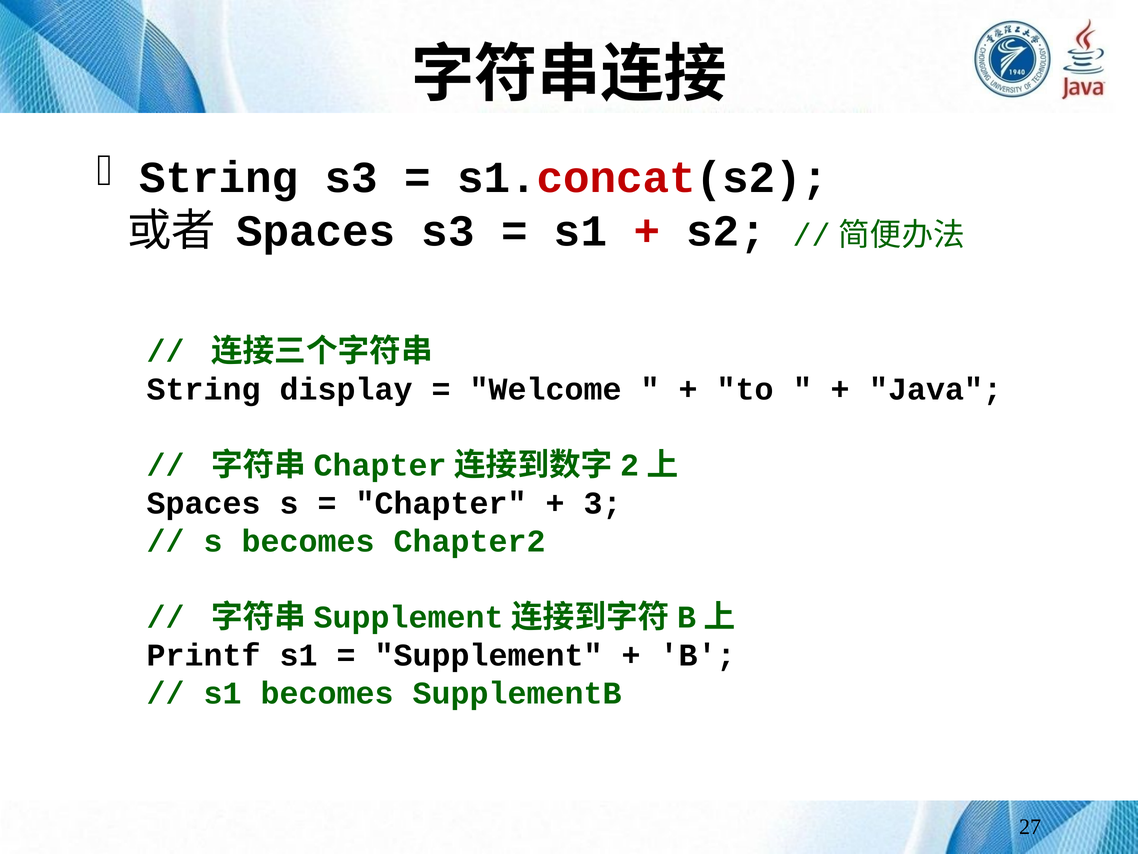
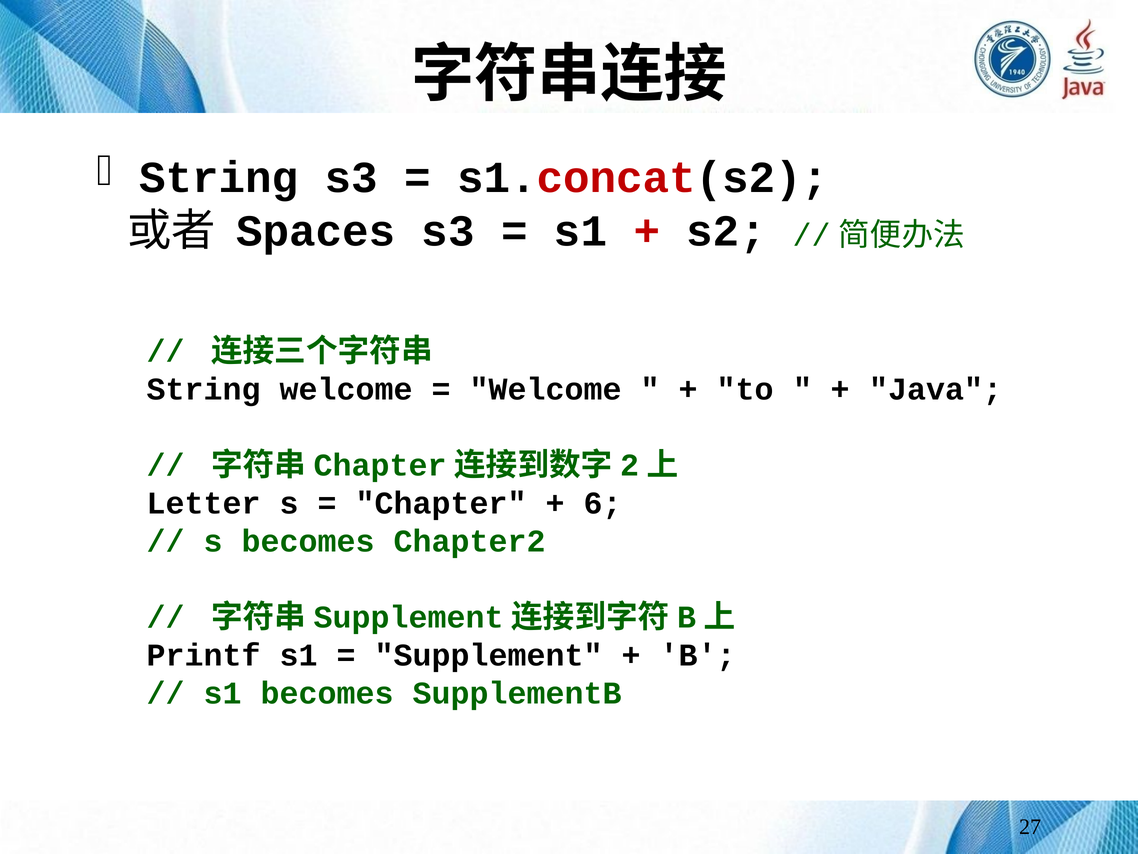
String display: display -> welcome (346, 389)
Spaces: Spaces -> Letter (204, 503)
3: 3 -> 6 (603, 503)
